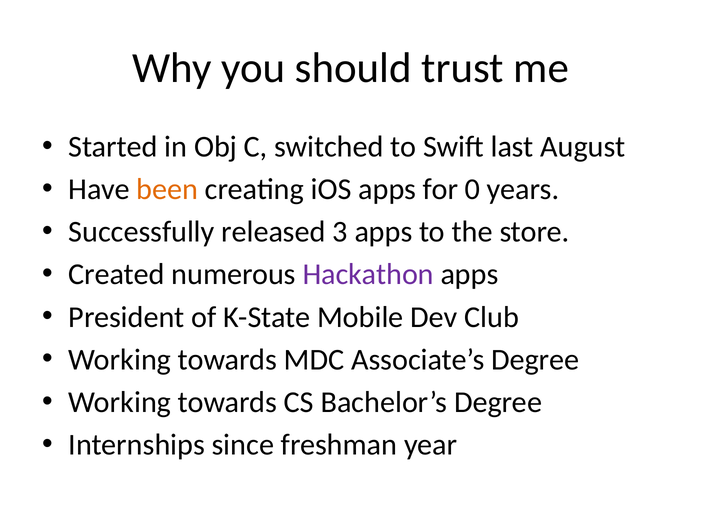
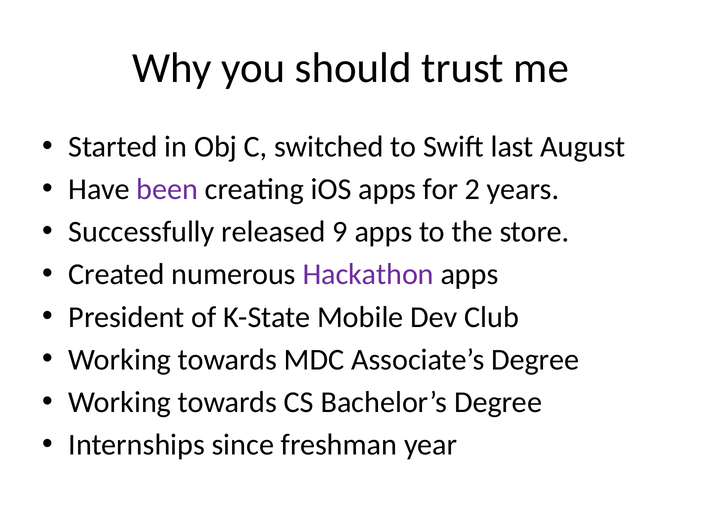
been colour: orange -> purple (167, 189)
0: 0 -> 2 (472, 189)
3: 3 -> 9 (340, 232)
